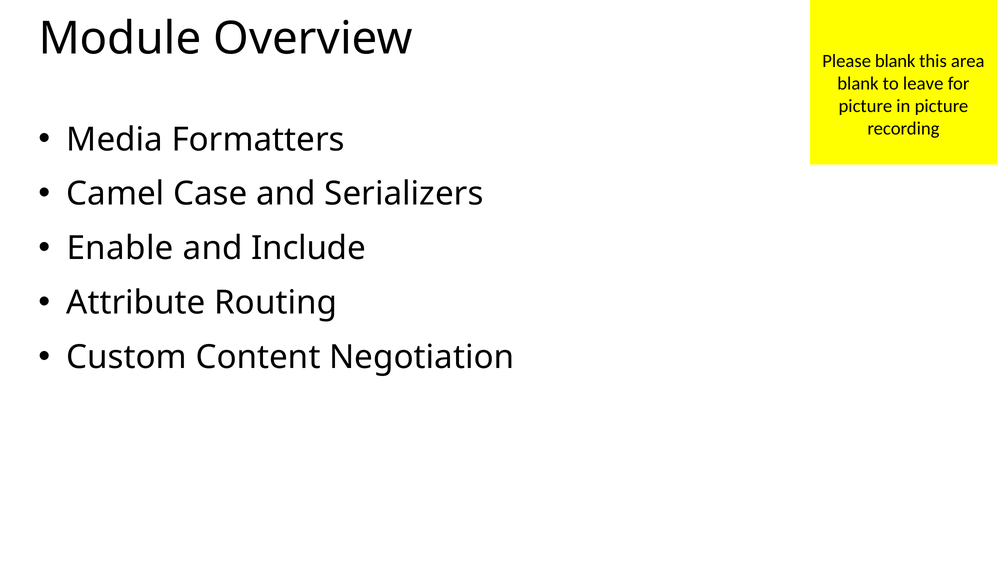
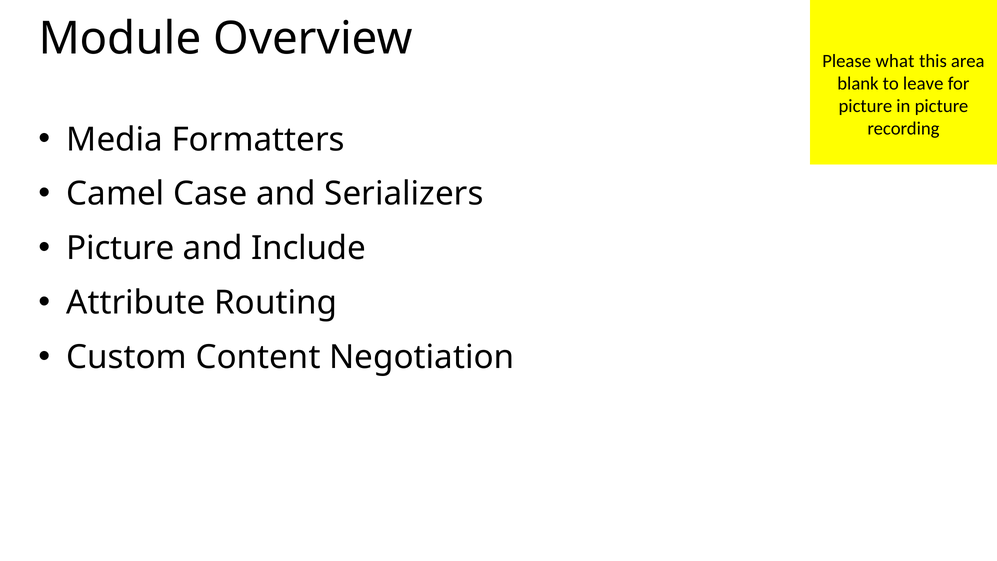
Please blank: blank -> what (895, 61)
Enable: Enable -> Picture (120, 248)
